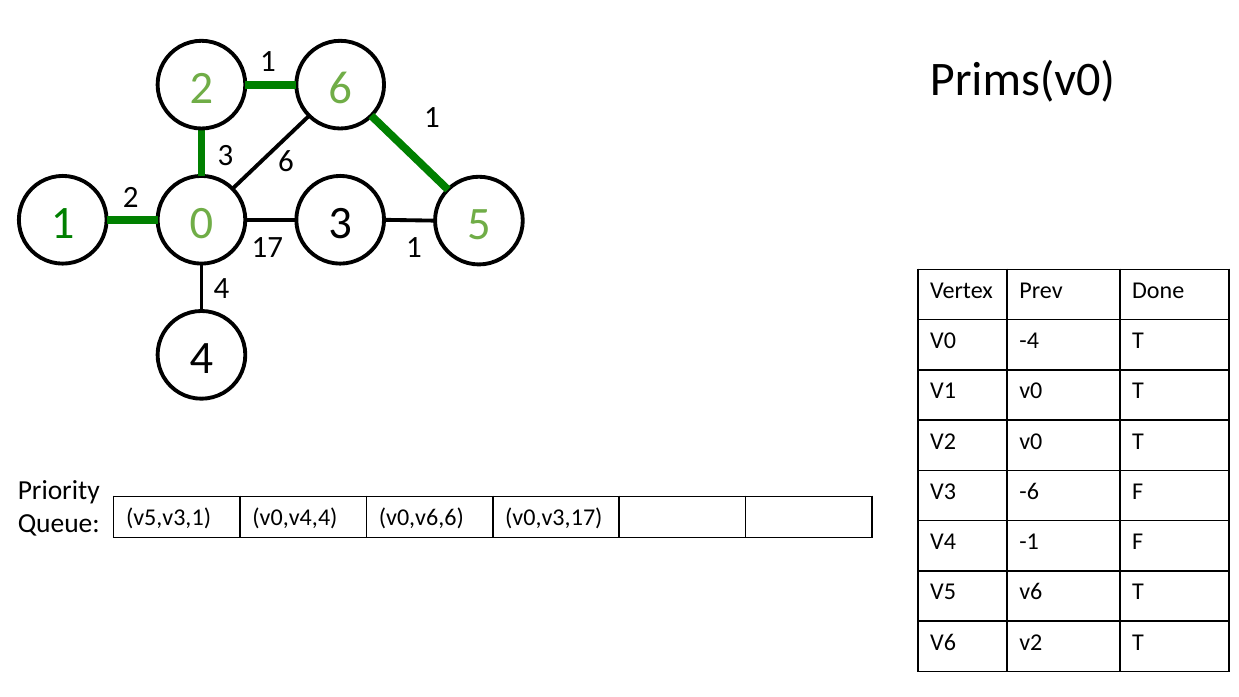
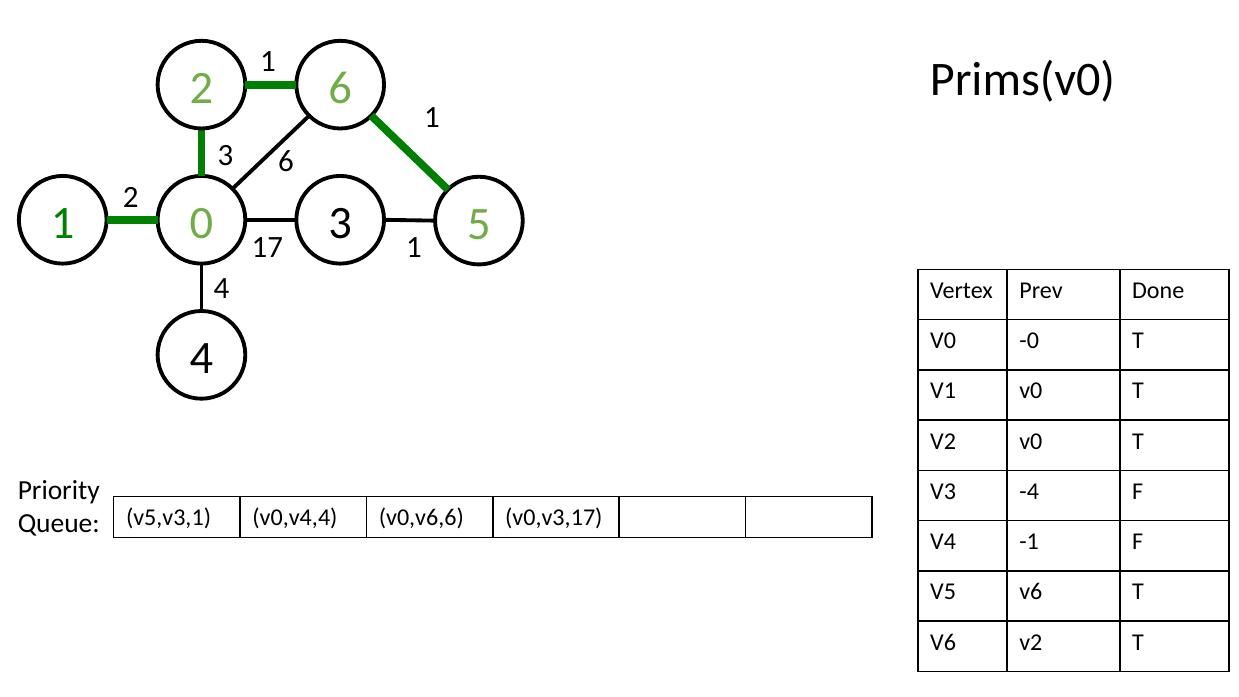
-4: -4 -> -0 (1029, 341)
-6: -6 -> -4 (1029, 492)
